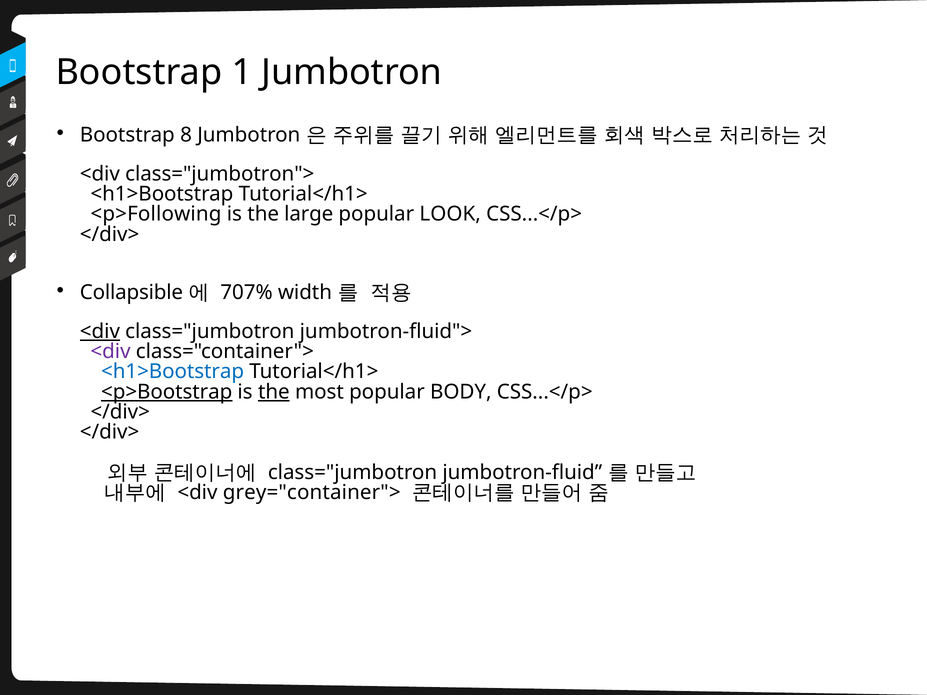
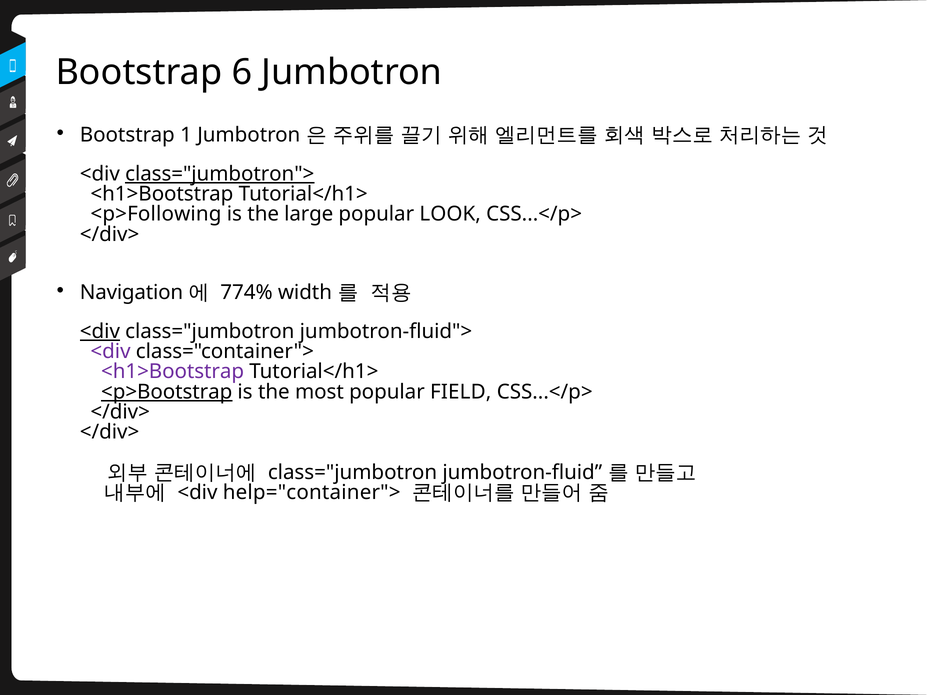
1: 1 -> 6 (242, 72)
8: 8 -> 1 (186, 135)
class="jumbotron"> underline: none -> present (220, 174)
Collapsible: Collapsible -> Navigation (131, 293)
707%: 707% -> 774% (247, 293)
<h1>Bootstrap colour: blue -> purple (173, 372)
the underline: present -> none (274, 392)
BODY: BODY -> FIELD (461, 392)
grey="container">: grey="container"> -> help="container"> (312, 493)
